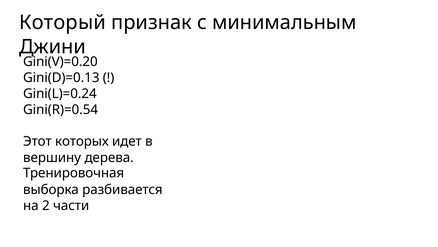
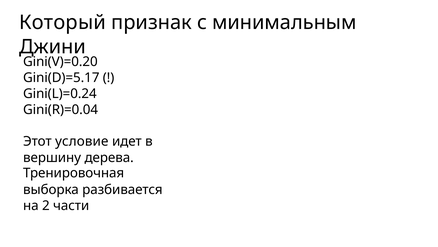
Gini(D)=0.13: Gini(D)=0.13 -> Gini(D)=5.17 (61, 78)
Gini(R)=0.54: Gini(R)=0.54 -> Gini(R)=0.04 (61, 110)
которых: которых -> условие (82, 141)
